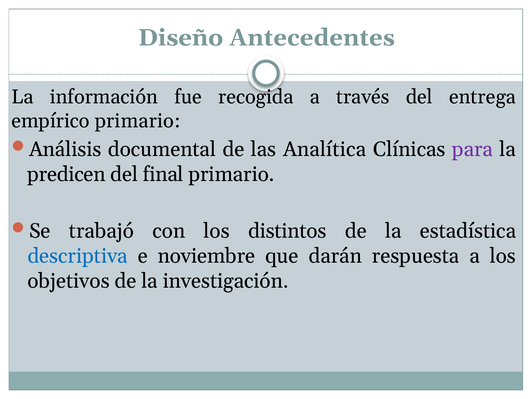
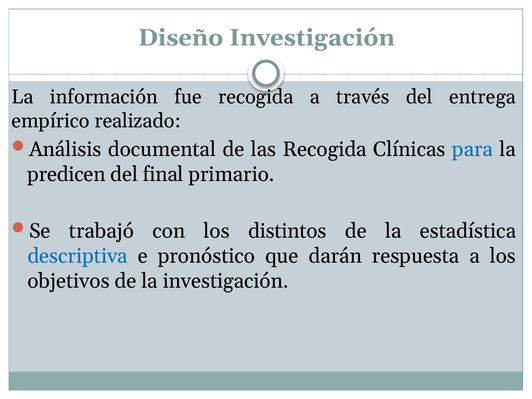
Diseño Antecedentes: Antecedentes -> Investigación (312, 38)
empírico primario: primario -> realizado (138, 121)
las Analítica: Analítica -> Recogida (325, 149)
para colour: purple -> blue (473, 149)
noviembre: noviembre -> pronóstico (206, 256)
